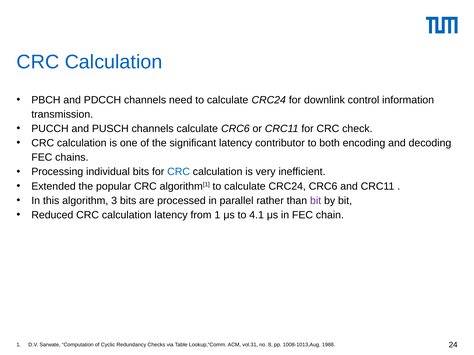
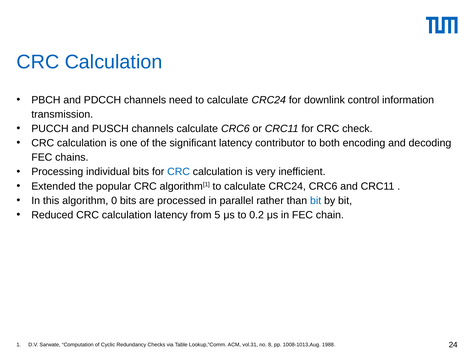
3: 3 -> 0 (114, 201)
bit colour: purple -> blue (316, 201)
from 1: 1 -> 5 (217, 215)
4.1: 4.1 -> 0.2 (257, 215)
